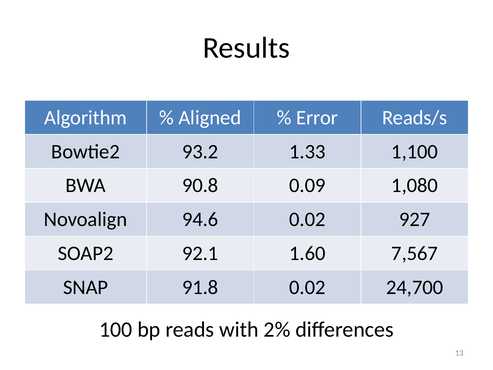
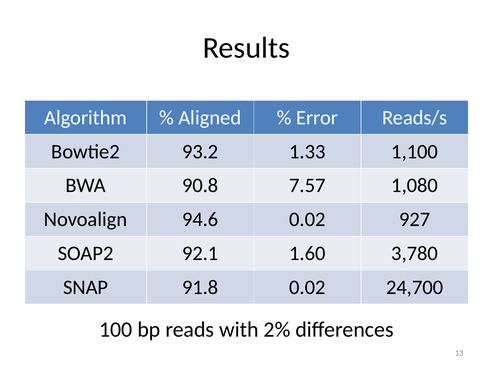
0.09: 0.09 -> 7.57 (307, 185)
7,567: 7,567 -> 3,780 (415, 253)
